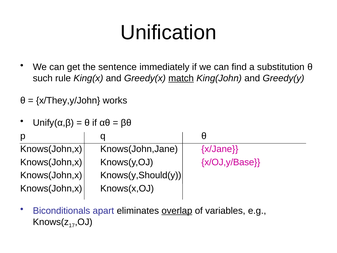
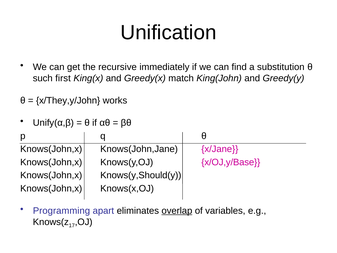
sentence: sentence -> recursive (118, 67)
rule: rule -> first (63, 78)
match underline: present -> none (181, 78)
Biconditionals: Biconditionals -> Programming (61, 211)
